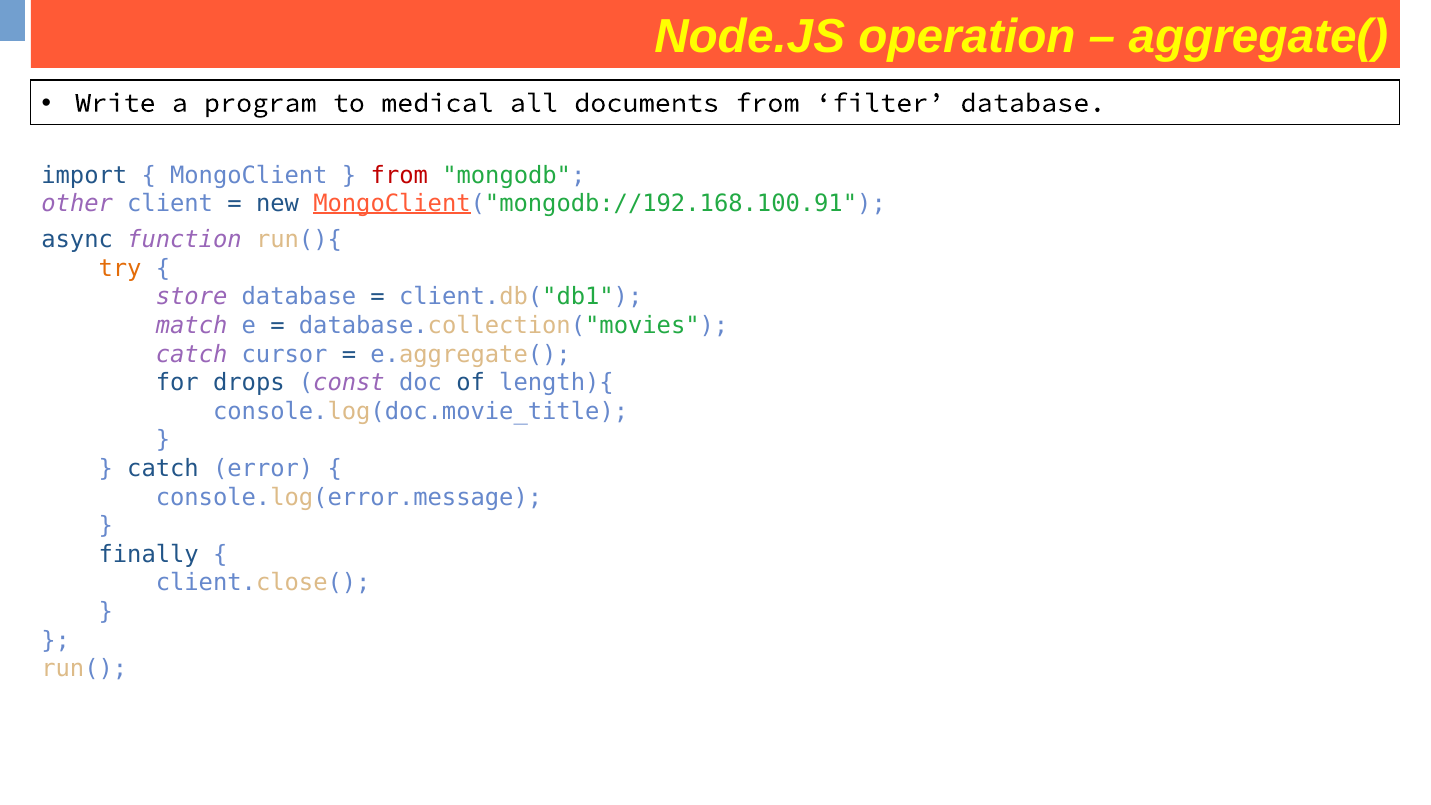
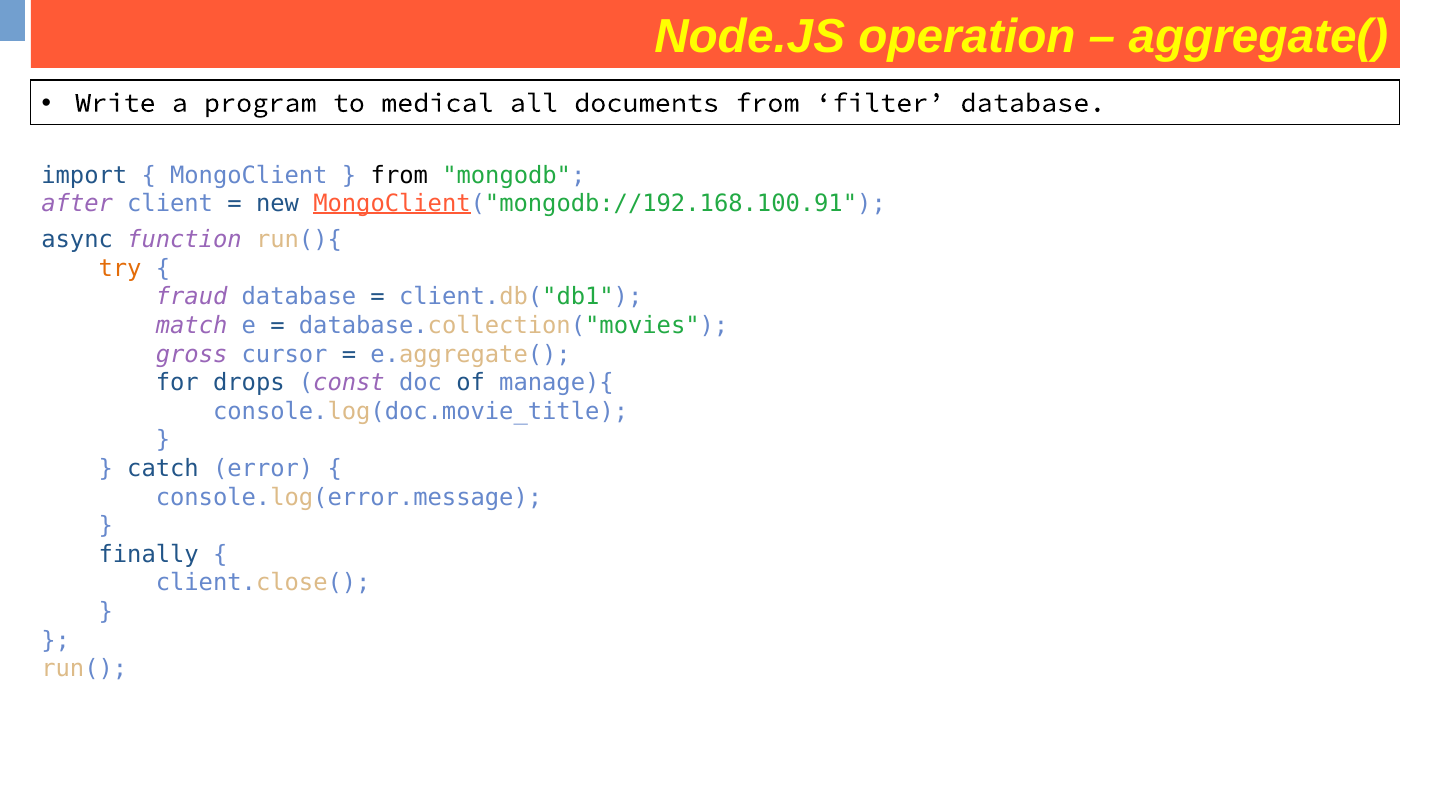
from colour: red -> black (399, 175)
other: other -> after (77, 204)
store: store -> fraud (192, 297)
catch: catch -> gross (192, 354)
length){: length){ -> manage){ (556, 383)
